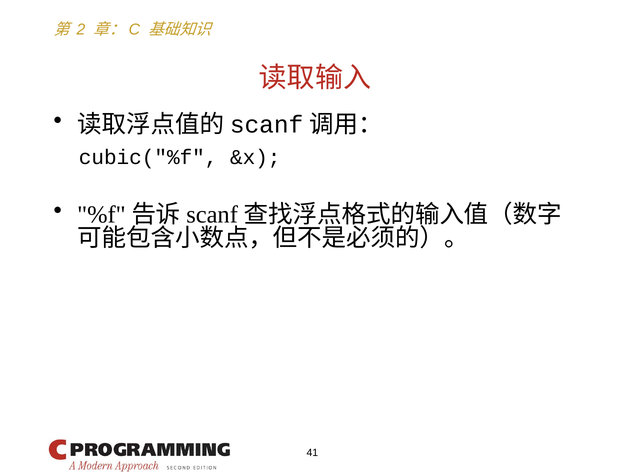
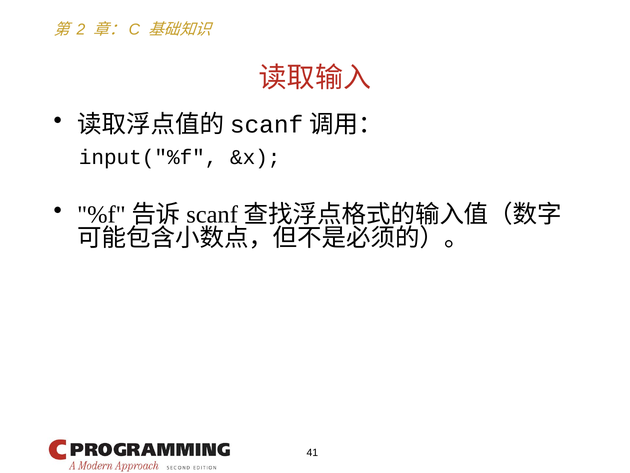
cubic("%f: cubic("%f -> input("%f (148, 157)
